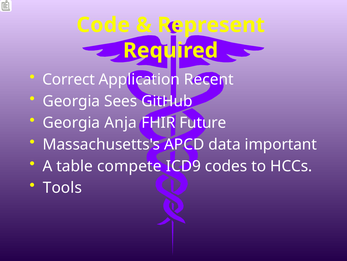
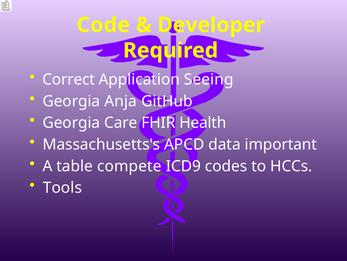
Represent: Represent -> Developer (211, 25)
Recent: Recent -> Seeing (209, 79)
Sees: Sees -> Anja (121, 101)
Anja: Anja -> Care (121, 123)
Future: Future -> Health (203, 123)
